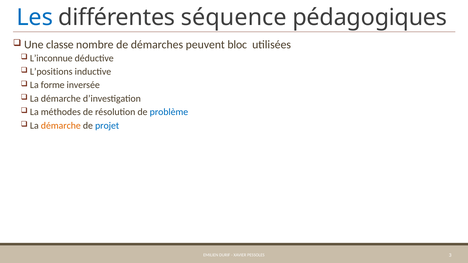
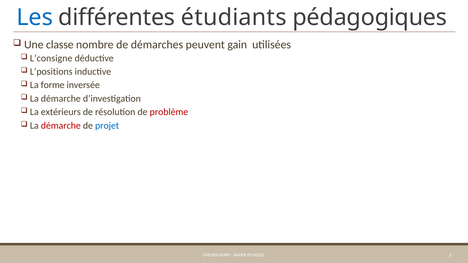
séquence: séquence -> étudiants (234, 18)
bloc: bloc -> gain (237, 45)
L’inconnue: L’inconnue -> L’consigne (51, 58)
méthodes: méthodes -> extérieurs (61, 112)
problème colour: blue -> red (169, 112)
démarche colour: orange -> red (61, 126)
